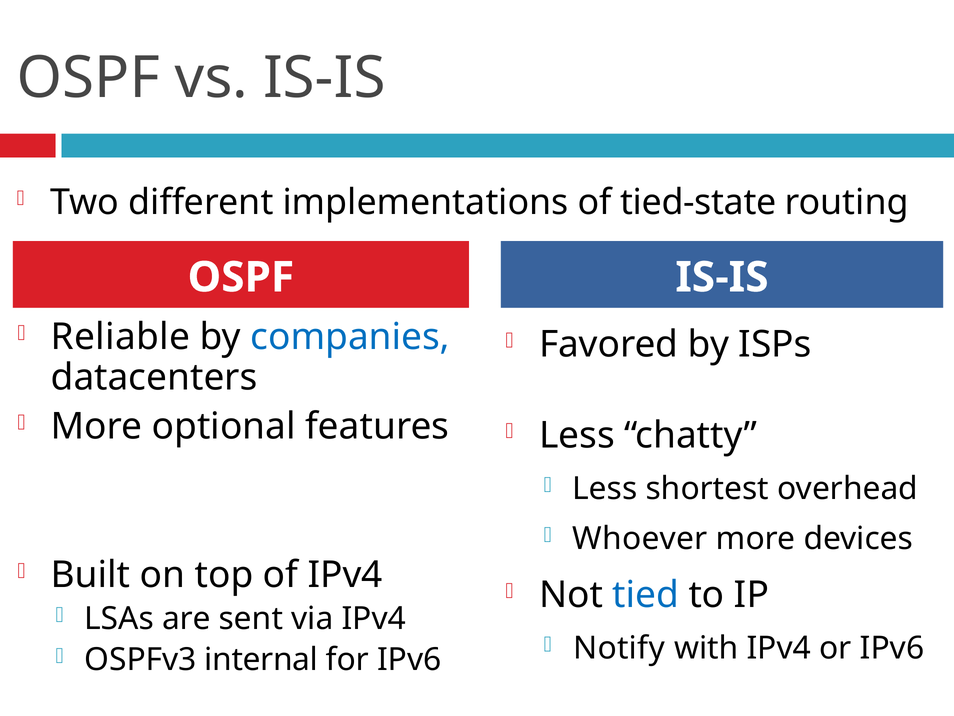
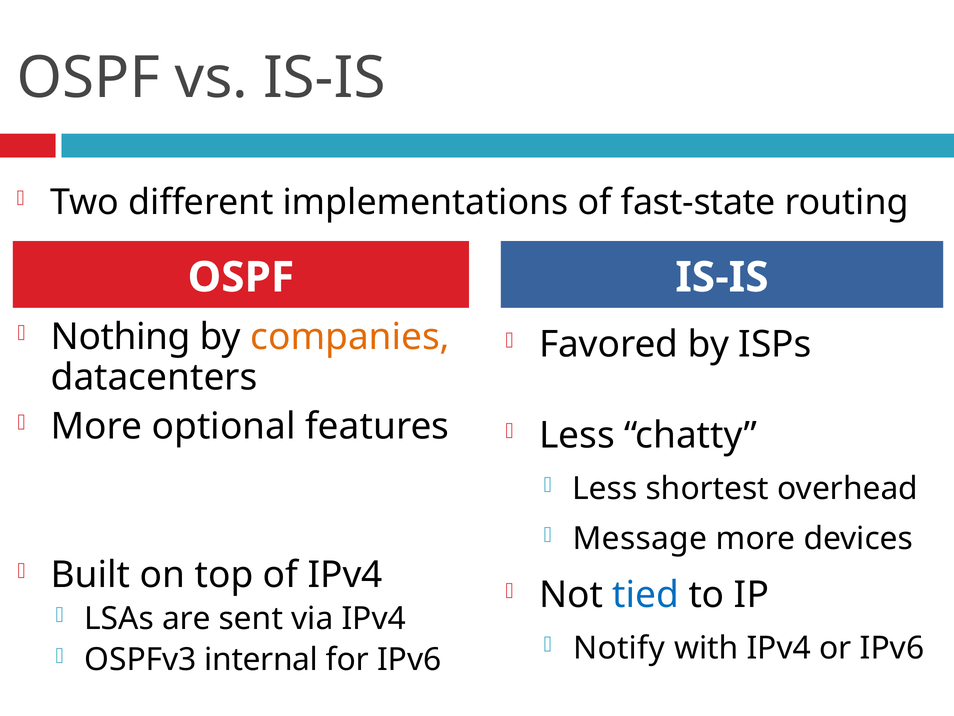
tied-state: tied-state -> fast-state (698, 202)
Reliable: Reliable -> Nothing (121, 337)
companies colour: blue -> orange (350, 337)
Whoever: Whoever -> Message (640, 538)
